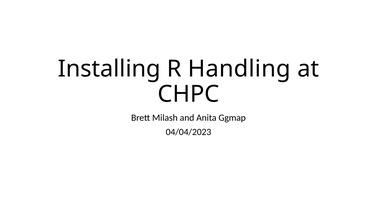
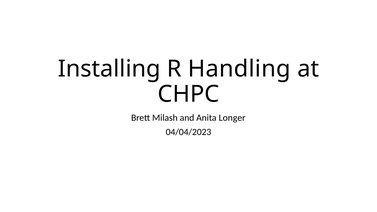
Ggmap: Ggmap -> Longer (232, 118)
